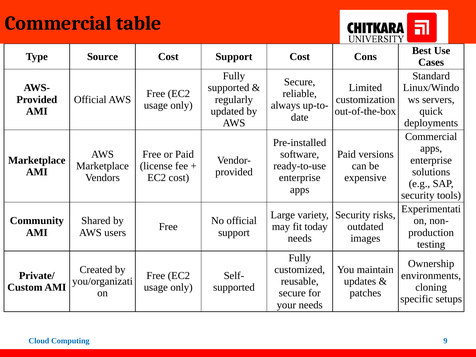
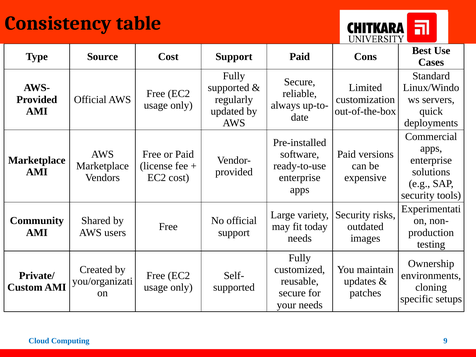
Commercial: Commercial -> Consistency (58, 23)
Support Cost: Cost -> Paid (300, 57)
